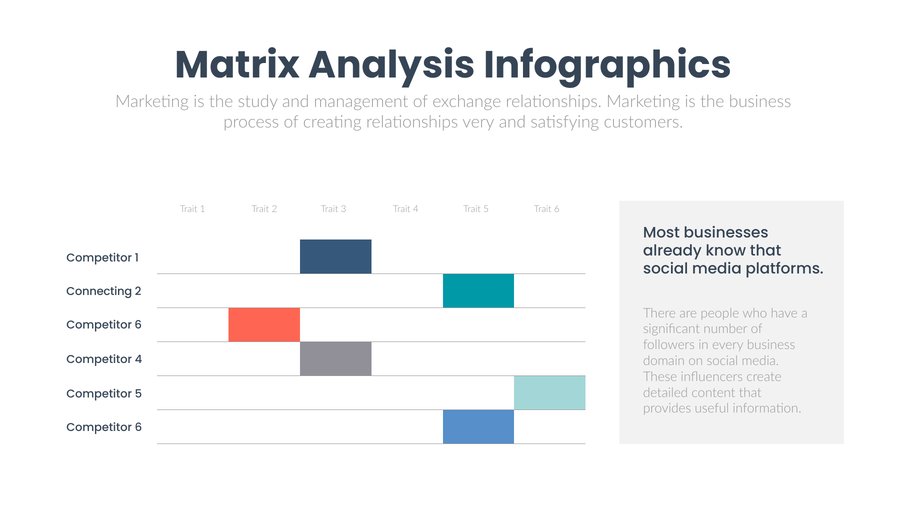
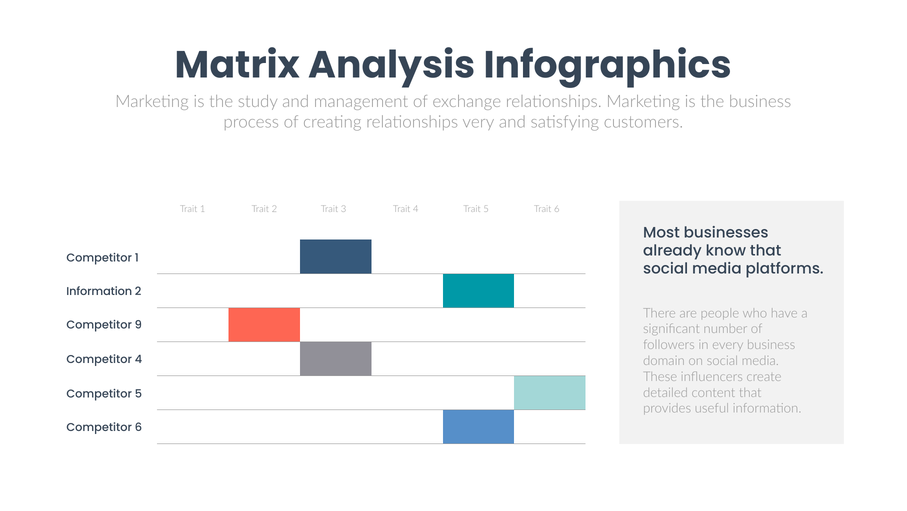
Connecting: Connecting -> Information (99, 291)
6: 6 -> 9 (138, 325)
